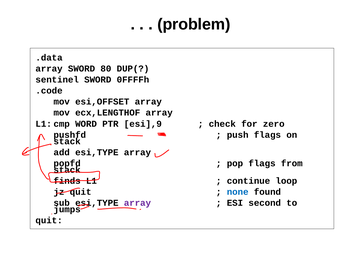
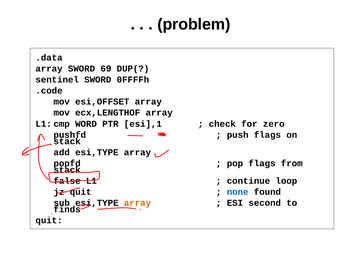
80: 80 -> 69 (106, 69)
esi],9: esi],9 -> esi],1 (143, 124)
finds: finds -> false (67, 181)
array colour: purple -> orange (137, 203)
jumps: jumps -> finds (67, 209)
